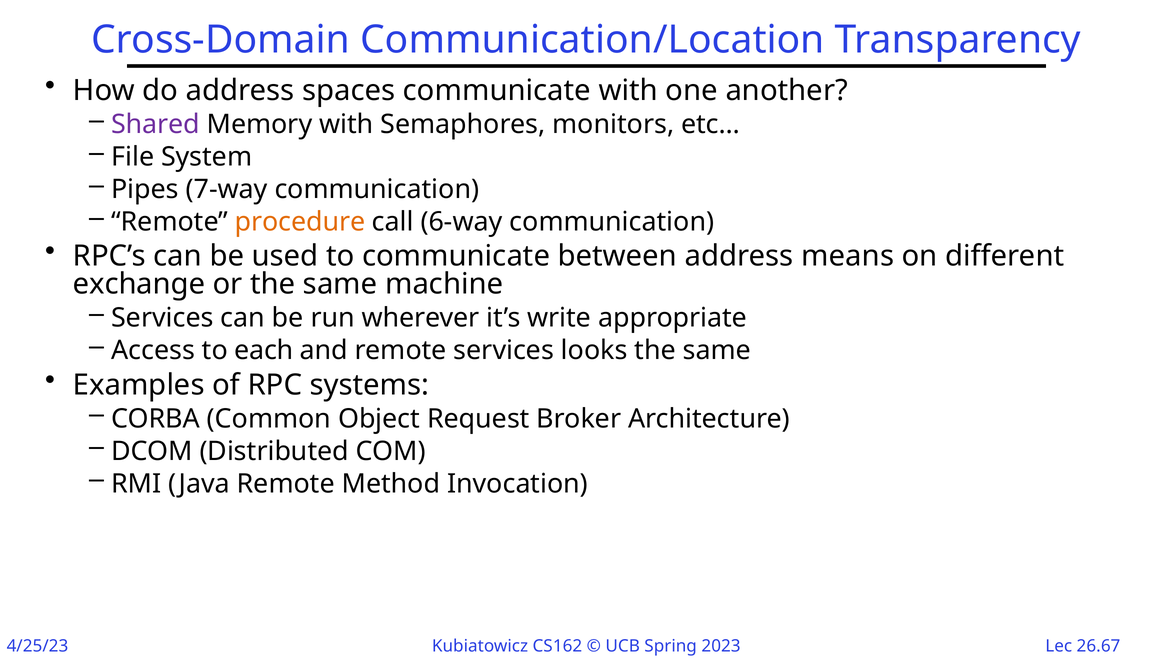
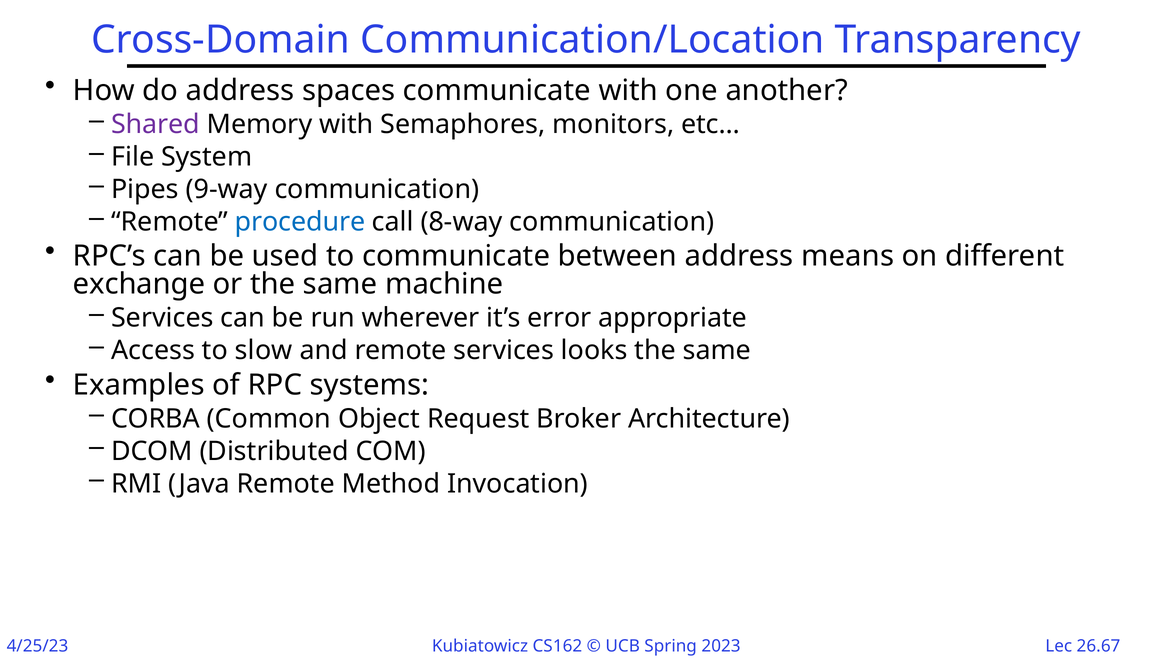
7-way: 7-way -> 9-way (227, 189)
procedure colour: orange -> blue (300, 222)
6-way: 6-way -> 8-way (462, 222)
write: write -> error (559, 318)
each: each -> slow (264, 351)
